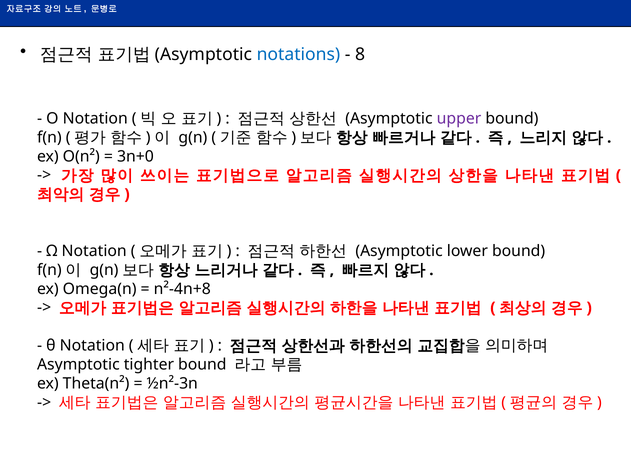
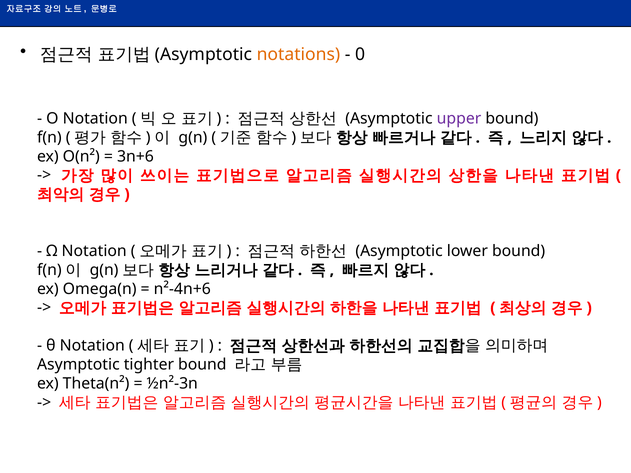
notations colour: blue -> orange (298, 54)
8: 8 -> 0 (360, 54)
3n+0: 3n+0 -> 3n+6 (135, 156)
n²-4n+8: n²-4n+8 -> n²-4n+6 (182, 289)
